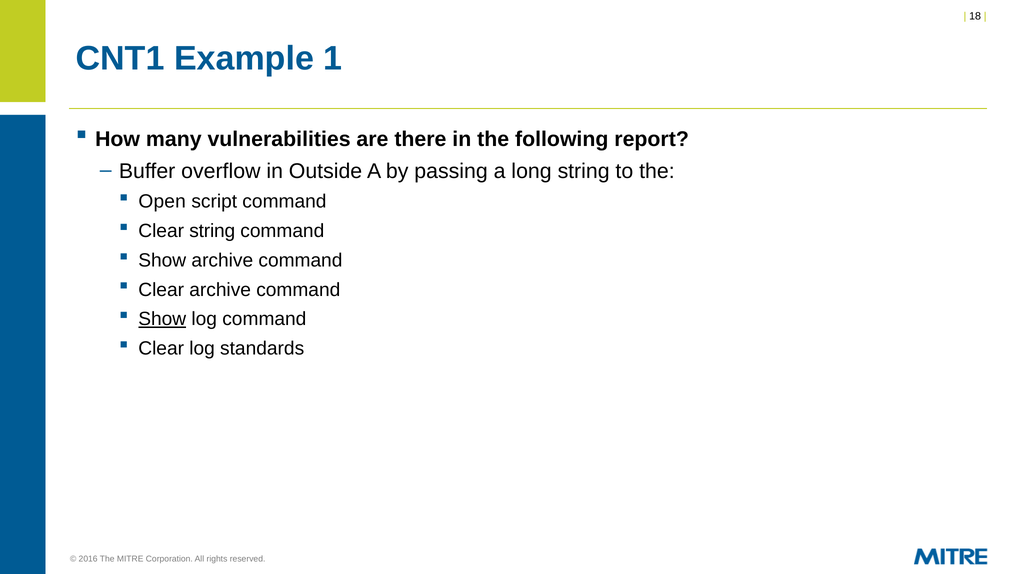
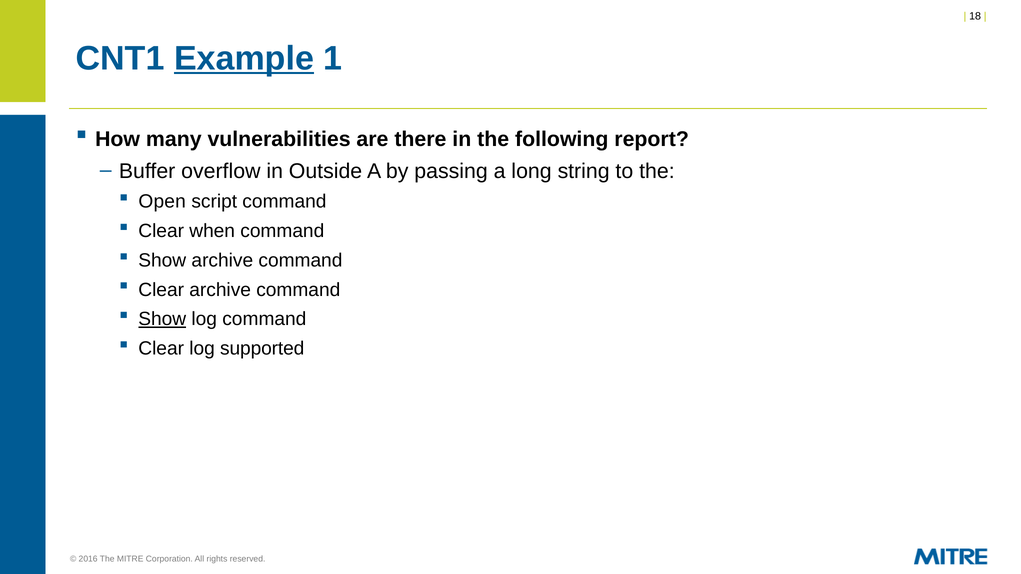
Example underline: none -> present (244, 58)
Clear string: string -> when (212, 231)
standards: standards -> supported (262, 349)
